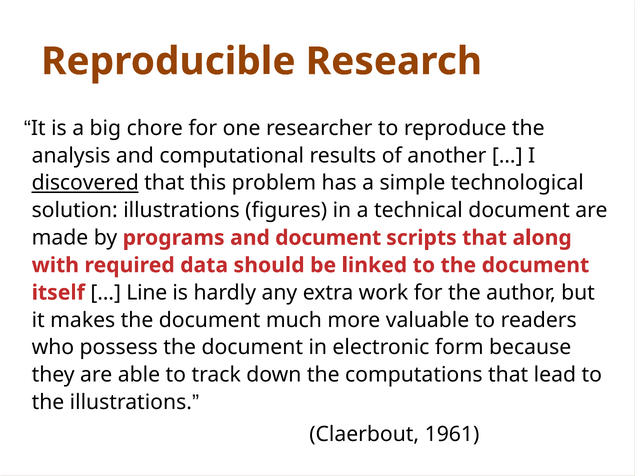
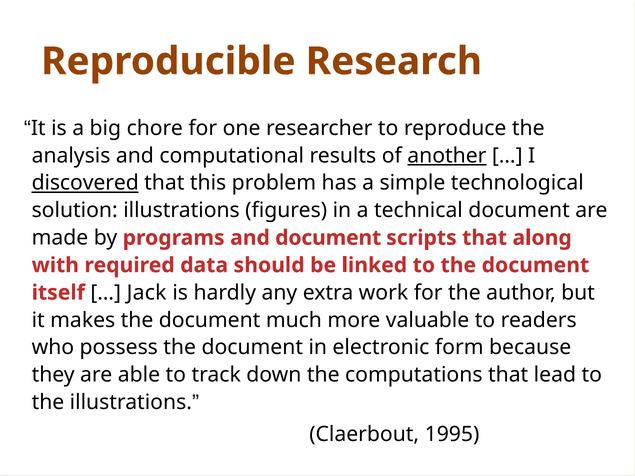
another underline: none -> present (447, 156)
Line: Line -> Jack (147, 293)
1961: 1961 -> 1995 (452, 435)
